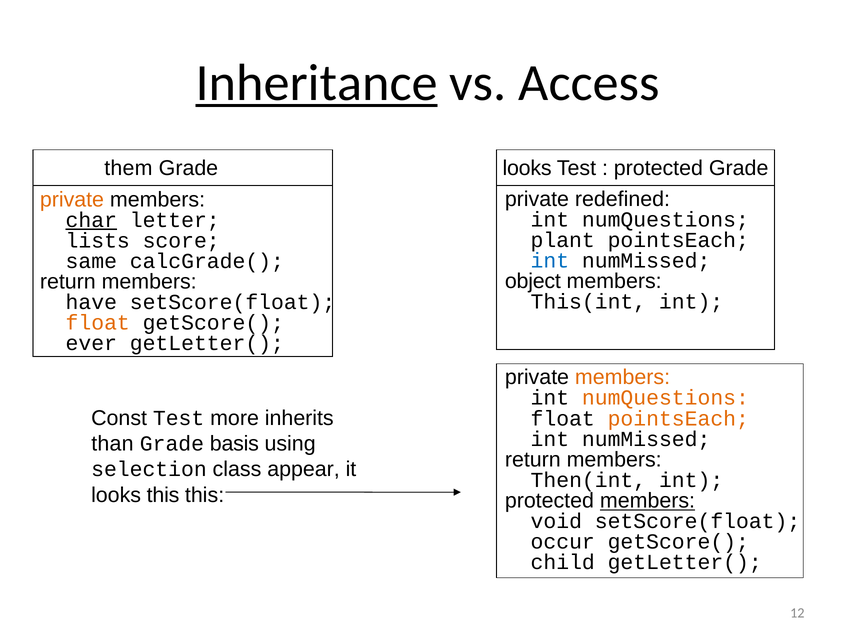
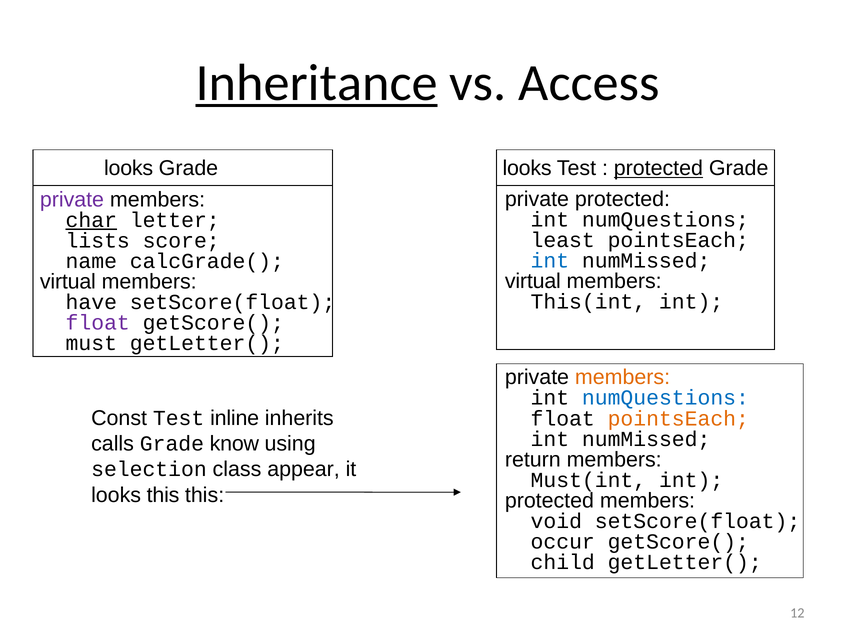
them: them -> looks (129, 168)
protected underline: none -> present (658, 168)
private redefined: redefined -> protected (622, 199)
private colour: orange -> purple (72, 199)
plant: plant -> least (563, 240)
same: same -> name (91, 261)
object: object -> virtual (533, 281)
return: return -> virtual (68, 282)
float colour: orange -> purple (98, 323)
ever: ever -> must (91, 343)
numQuestions colour: orange -> blue (665, 398)
more: more -> inline (235, 418)
than: than -> calls (113, 444)
basis: basis -> know (234, 444)
Then(int: Then(int -> Must(int (588, 480)
members underline: present -> none (648, 501)
